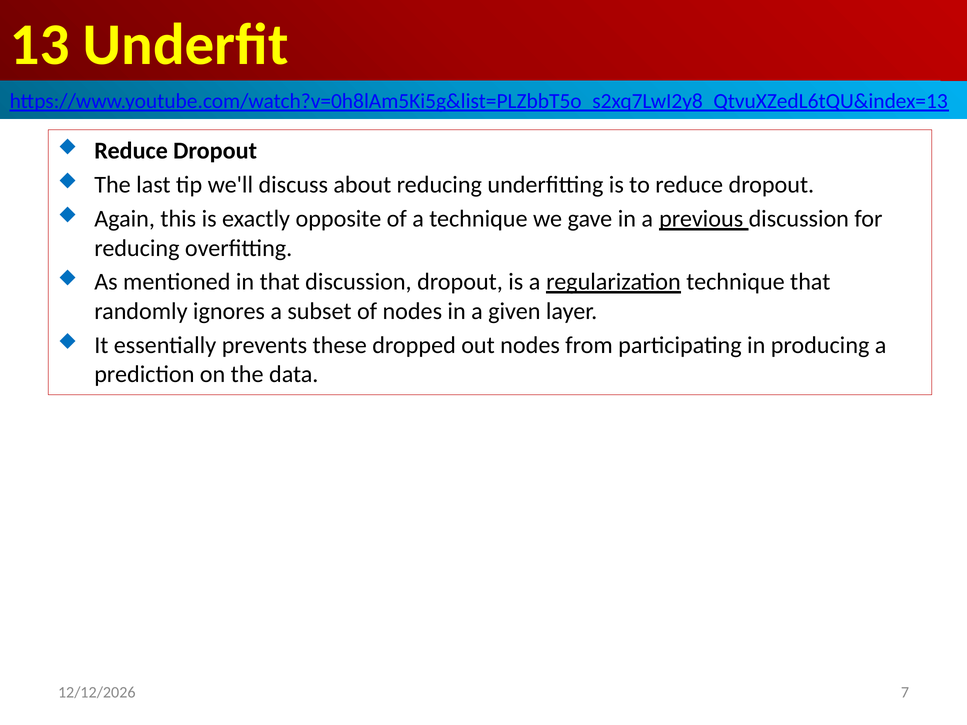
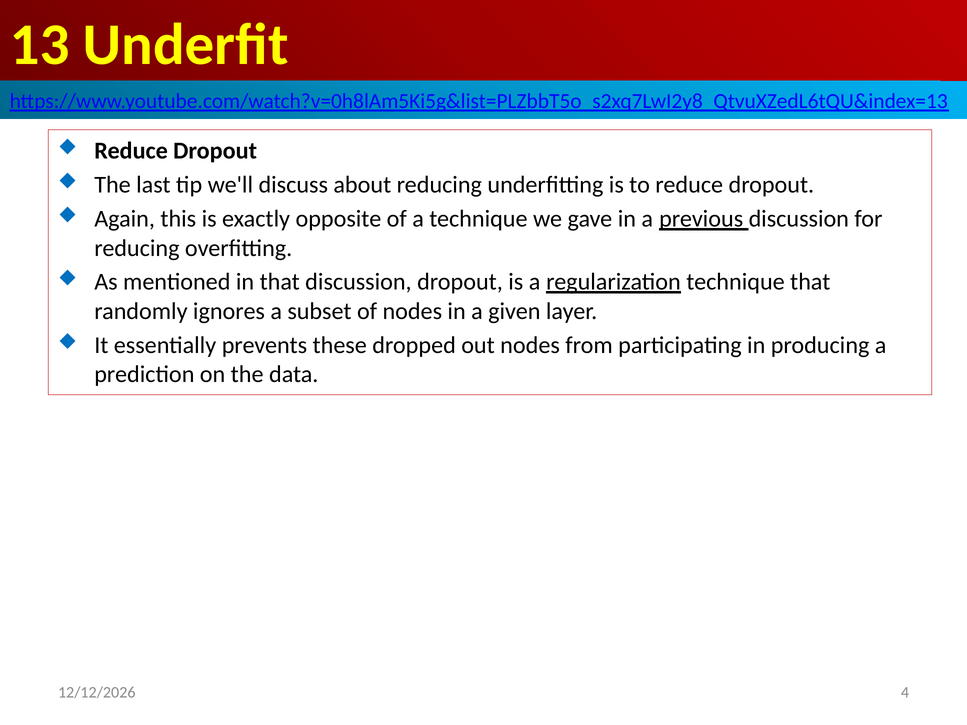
7: 7 -> 4 (905, 692)
